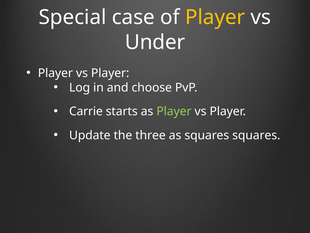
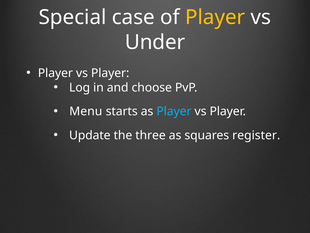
Carrie: Carrie -> Menu (86, 111)
Player colour: light green -> light blue (174, 111)
squares squares: squares -> register (256, 135)
